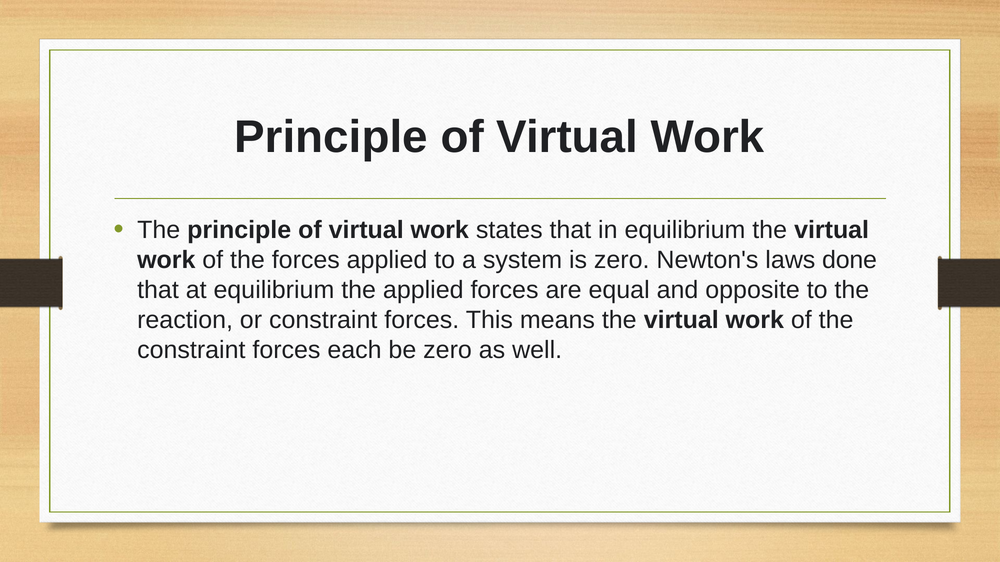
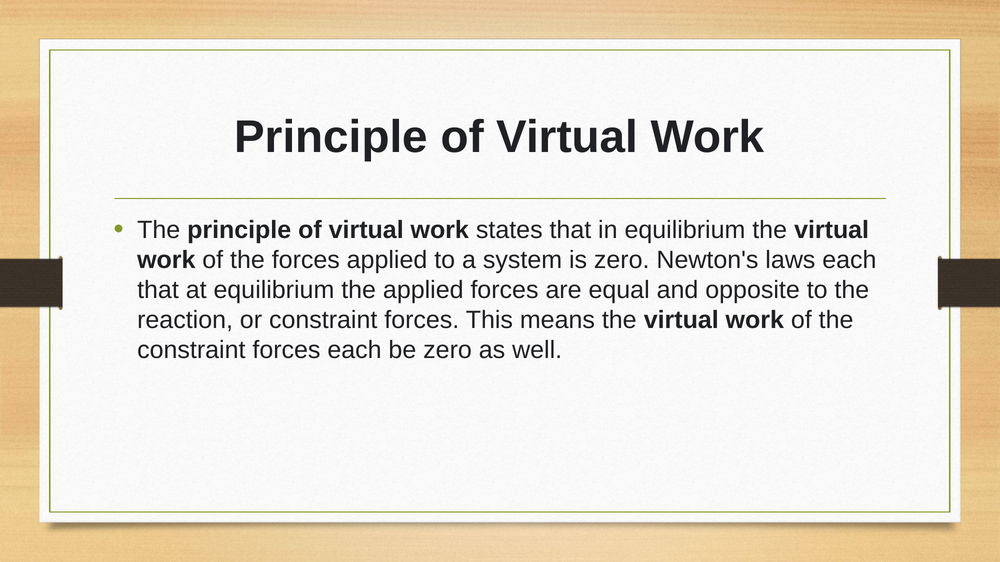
laws done: done -> each (849, 260)
